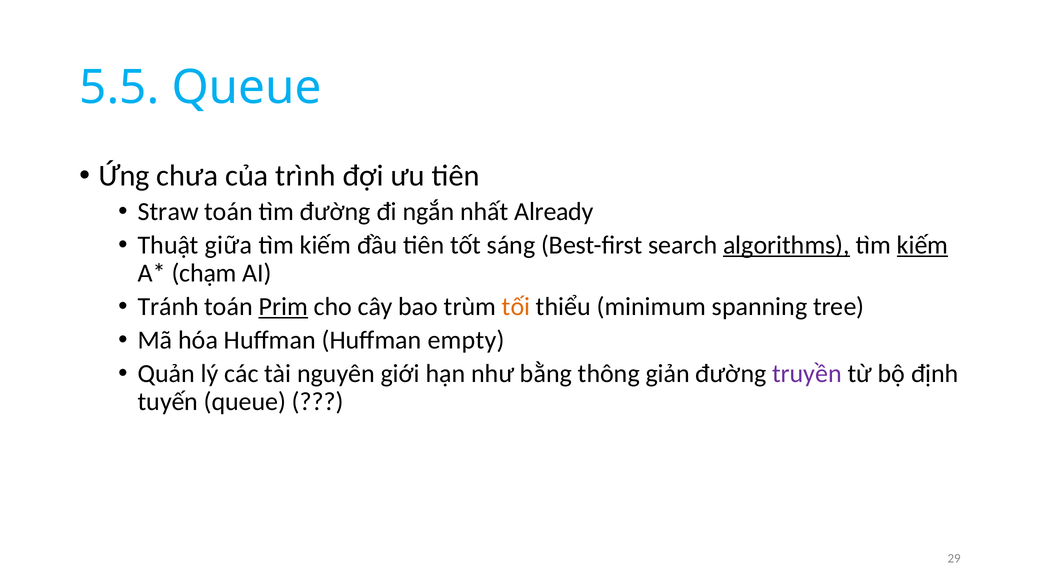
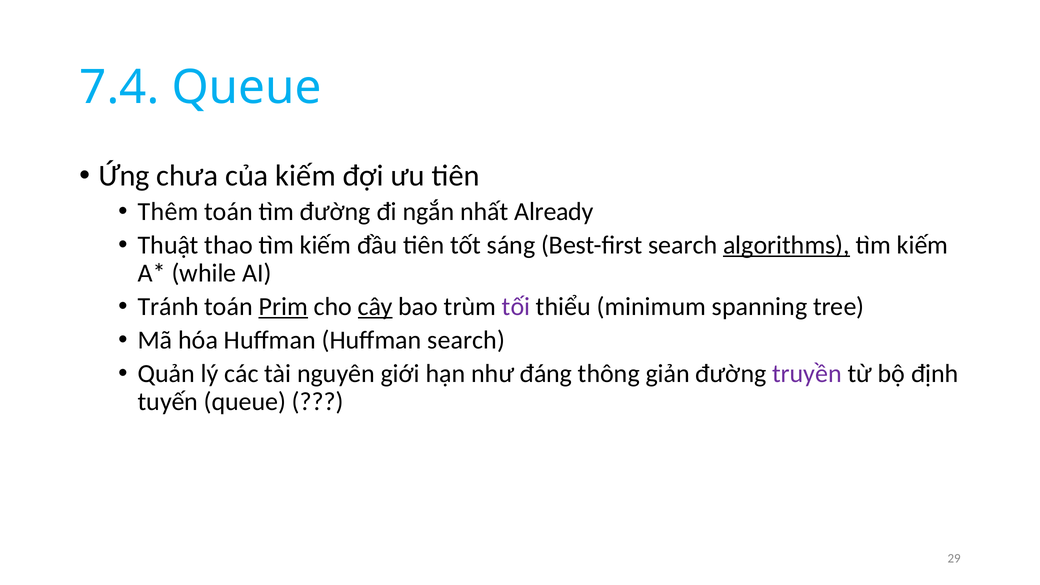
5.5: 5.5 -> 7.4 (119, 87)
của trình: trình -> kiếm (305, 176)
Straw: Straw -> Thêm (168, 212)
giữa: giữa -> thao (229, 245)
kiếm underline: present -> none (923, 245)
chạm: chạm -> while (204, 273)
cây underline: none -> present (375, 307)
tối colour: orange -> purple (516, 307)
Huffman empty: empty -> search (466, 340)
bằng: bằng -> đáng (546, 374)
